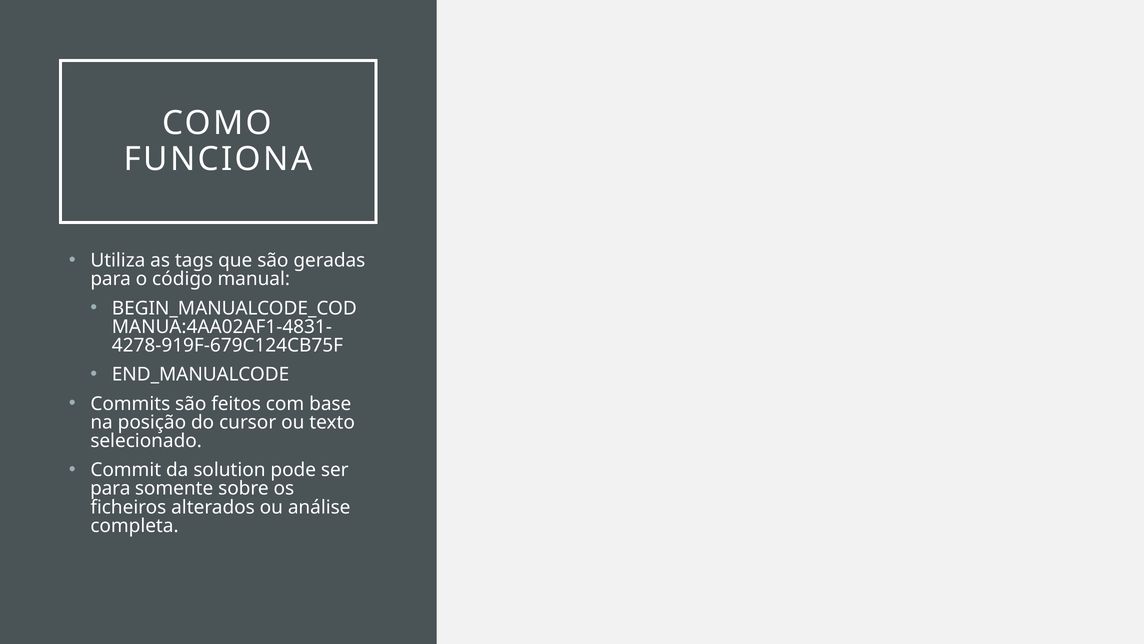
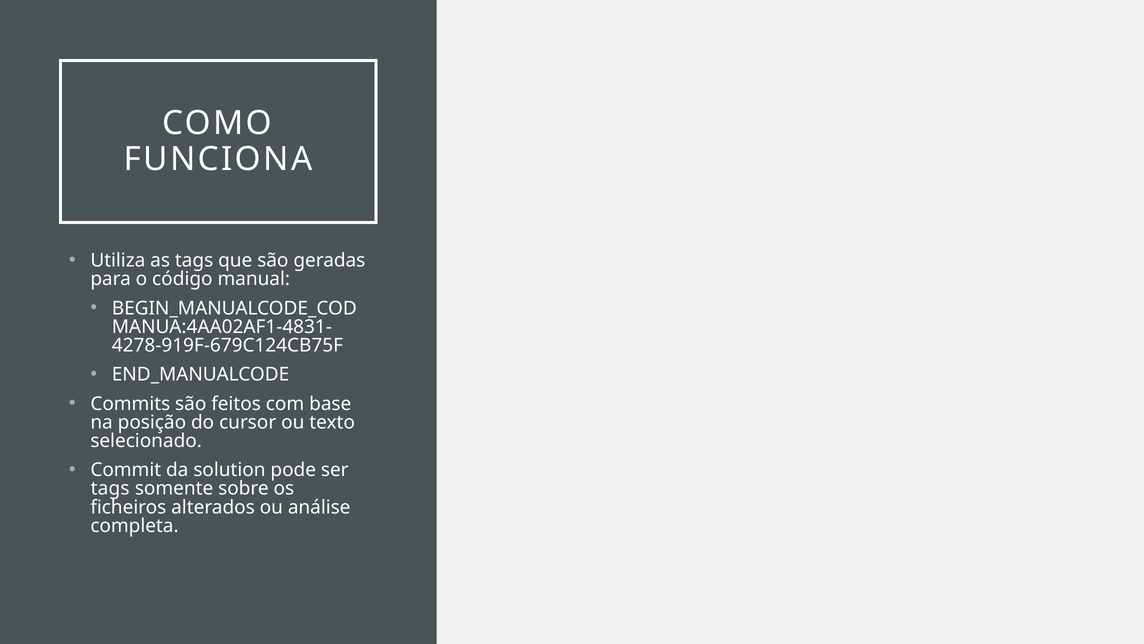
para: para -> tags (110, 488)
